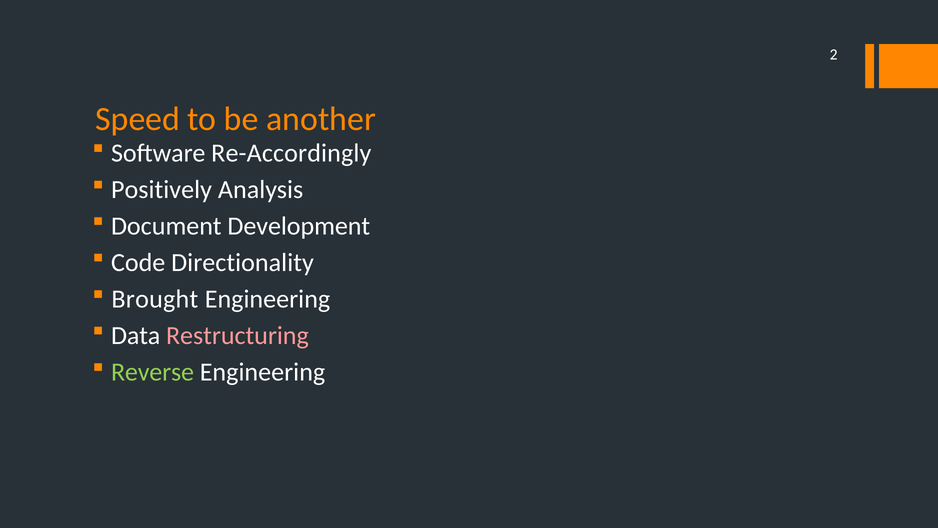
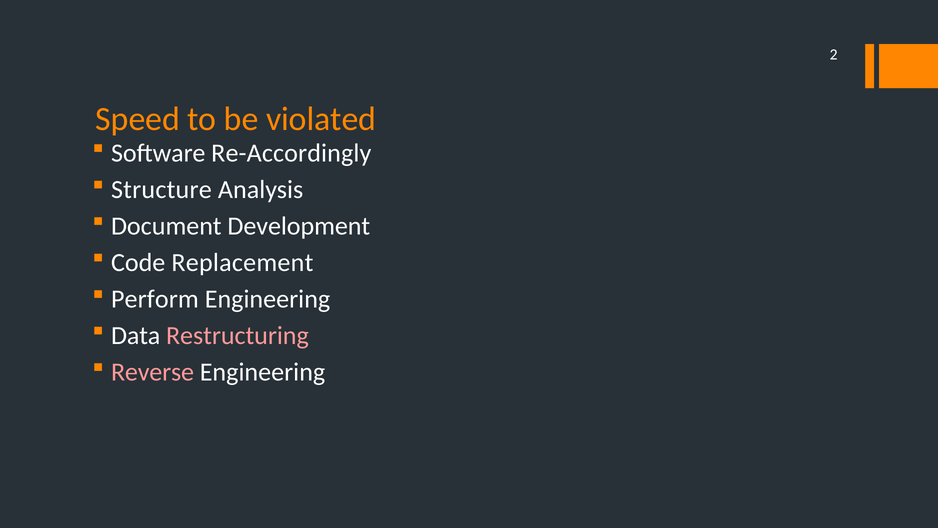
another: another -> violated (321, 119)
Positively: Positively -> Structure (161, 190)
Directionality: Directionality -> Replacement (242, 263)
Brought: Brought -> Perform (155, 299)
Reverse colour: light green -> pink (153, 372)
